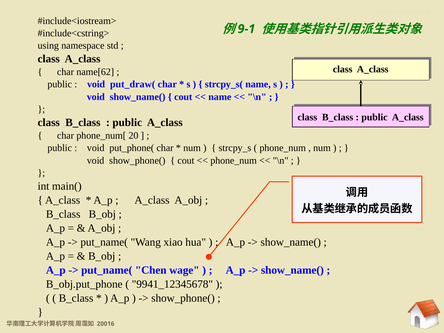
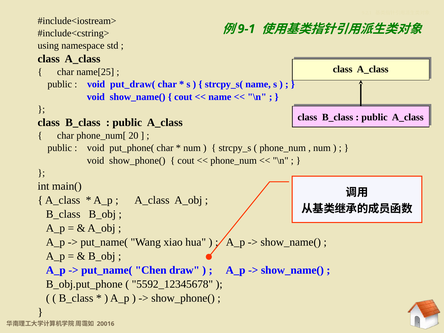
name[62: name[62 -> name[25 (95, 72)
wage: wage -> draw (184, 270)
9941_12345678: 9941_12345678 -> 5592_12345678 (172, 284)
